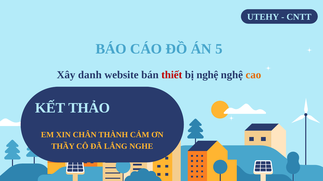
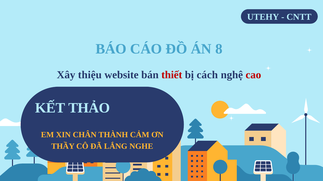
5: 5 -> 8 (219, 49)
danh: danh -> thiệu (90, 75)
bị nghệ: nghệ -> cách (207, 75)
cao colour: orange -> red (253, 75)
